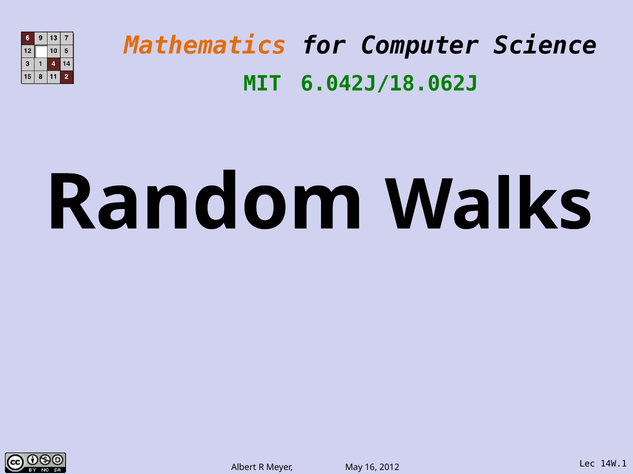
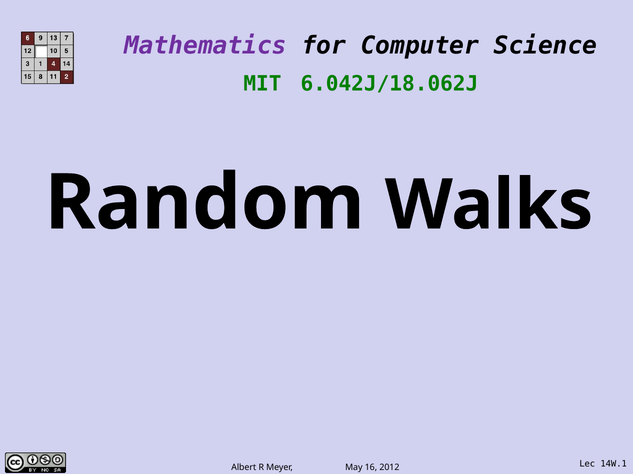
Mathematics colour: orange -> purple (205, 46)
